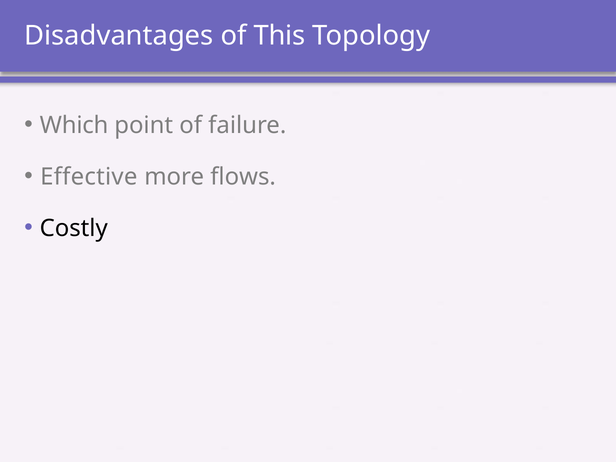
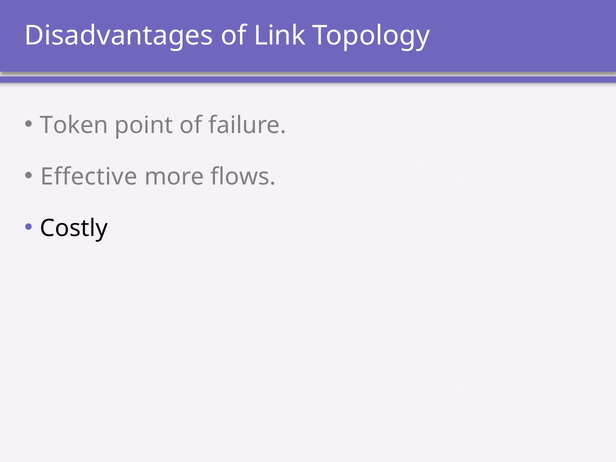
This: This -> Link (280, 36)
Which: Which -> Token (74, 125)
